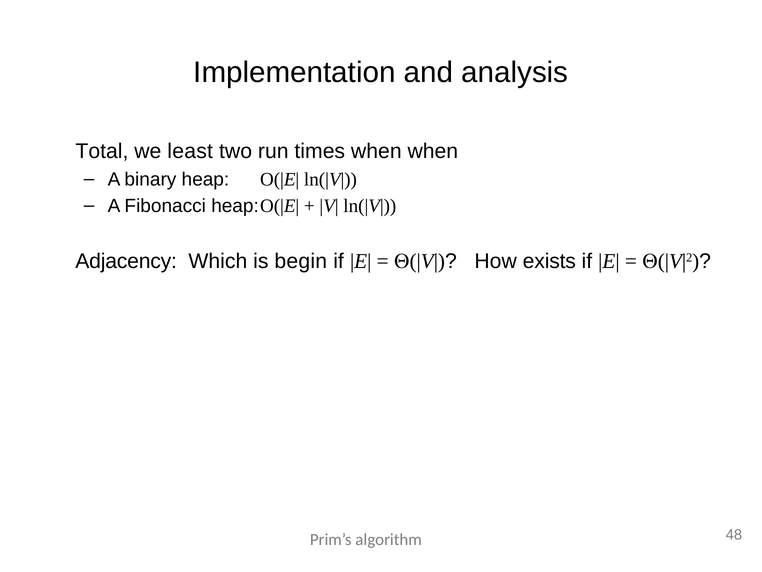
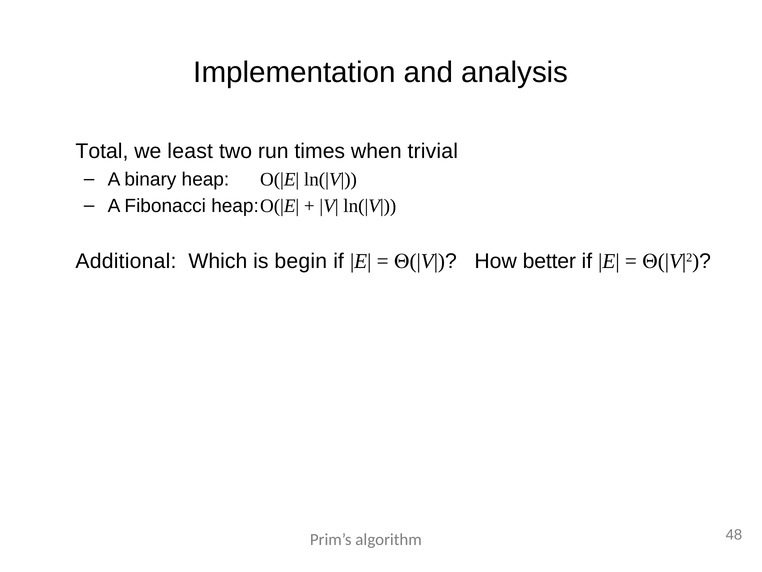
when when: when -> trivial (433, 151)
Adjacency: Adjacency -> Additional (126, 261)
exists: exists -> better (549, 261)
